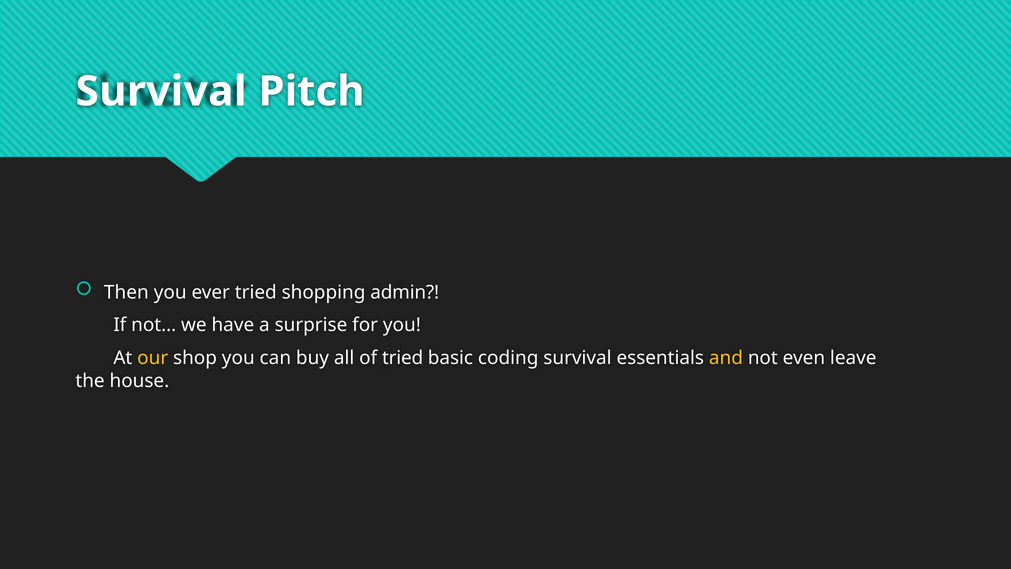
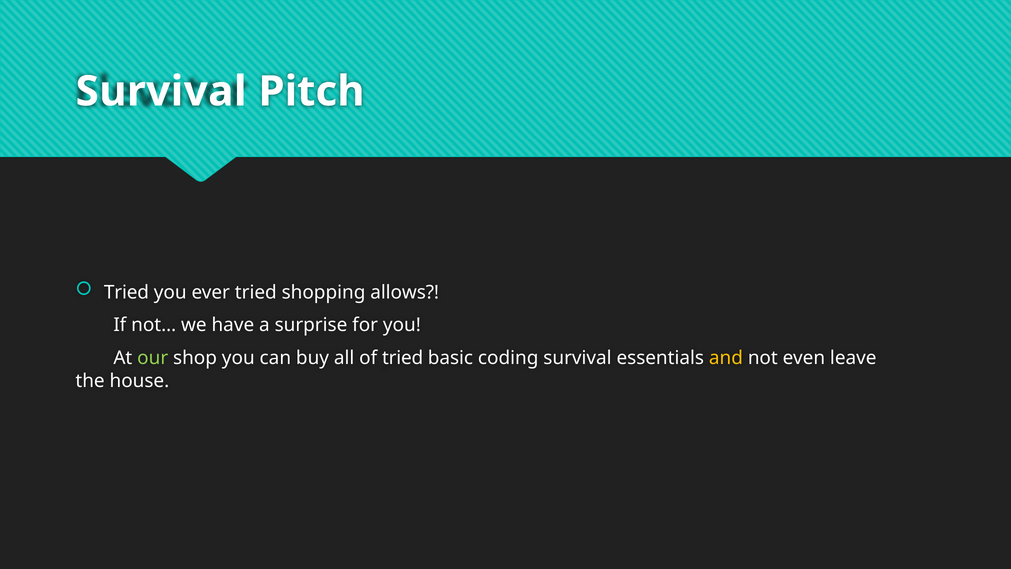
Then: Then -> Tried (126, 292)
admin: admin -> allows (405, 292)
our colour: yellow -> light green (153, 358)
